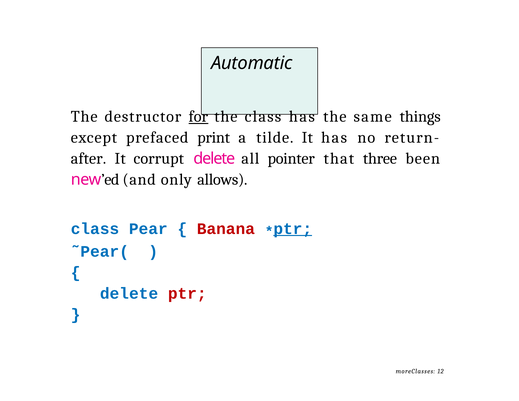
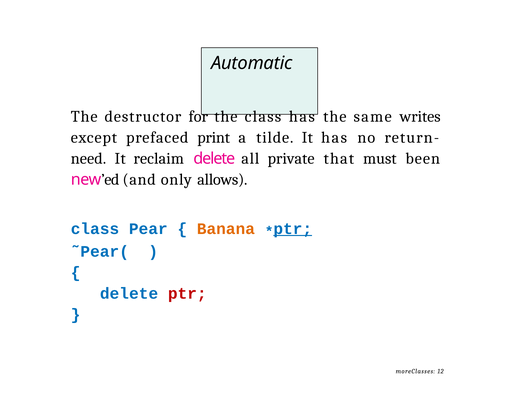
for underline: present -> none (198, 117)
things: things -> writes (420, 117)
after: after -> need (88, 159)
corrupt: corrupt -> reclaim (159, 159)
pointer: pointer -> private (291, 159)
three: three -> must (380, 159)
Banana colour: red -> orange (226, 229)
